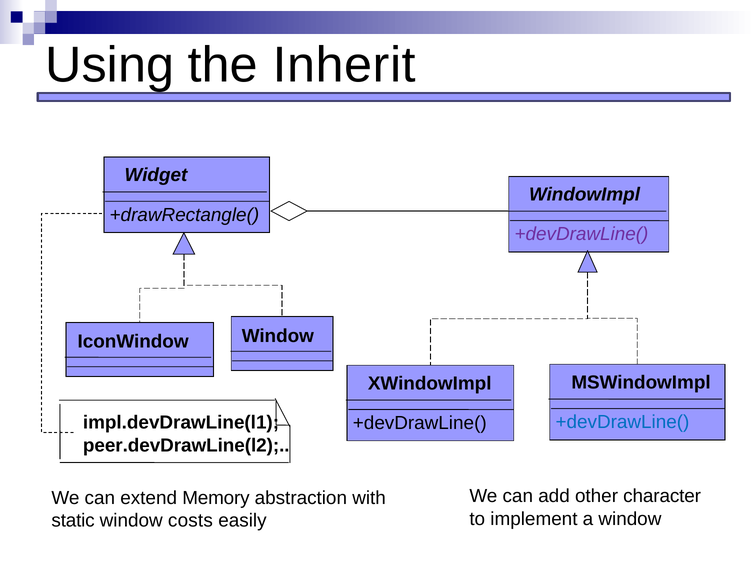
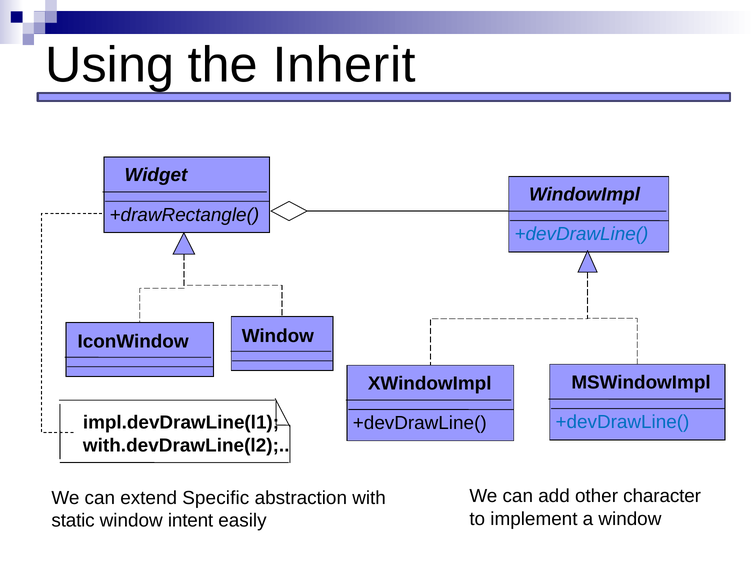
+devDrawLine( colour: purple -> blue (581, 234)
peer.devDrawLine(l2: peer.devDrawLine(l2 -> with.devDrawLine(l2 (186, 445)
Memory: Memory -> Specific (216, 498)
costs: costs -> intent (191, 520)
